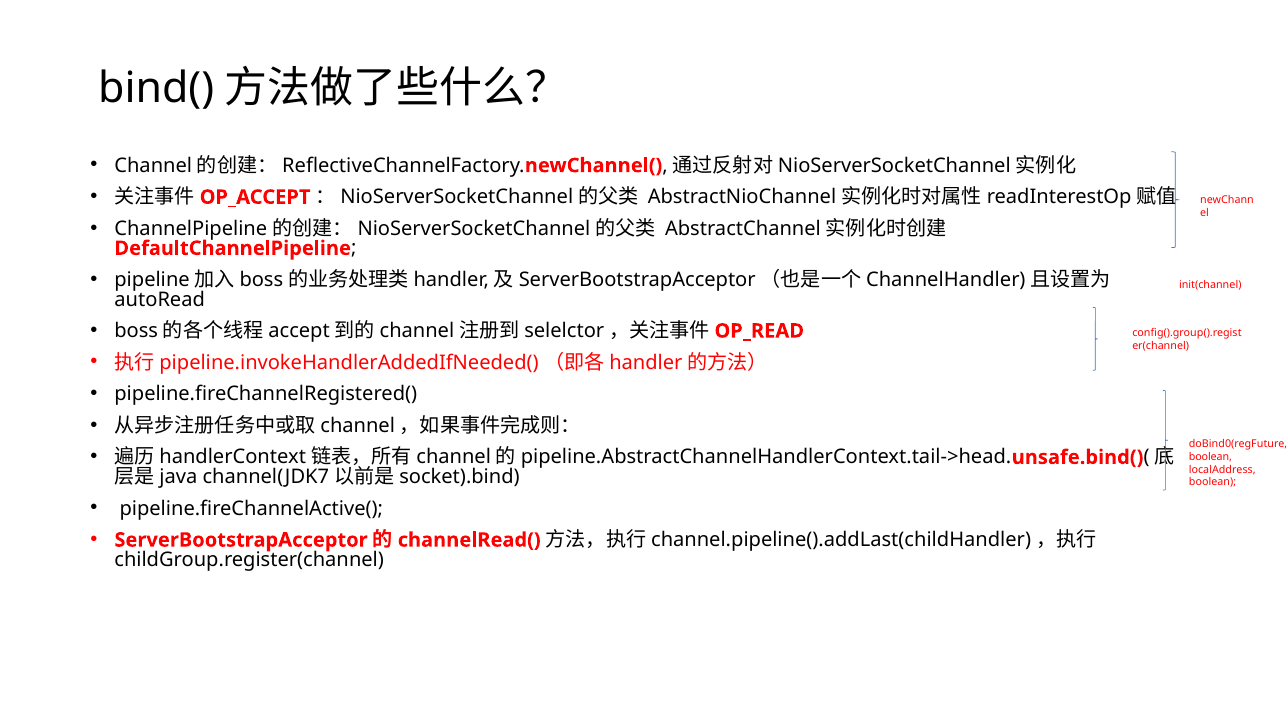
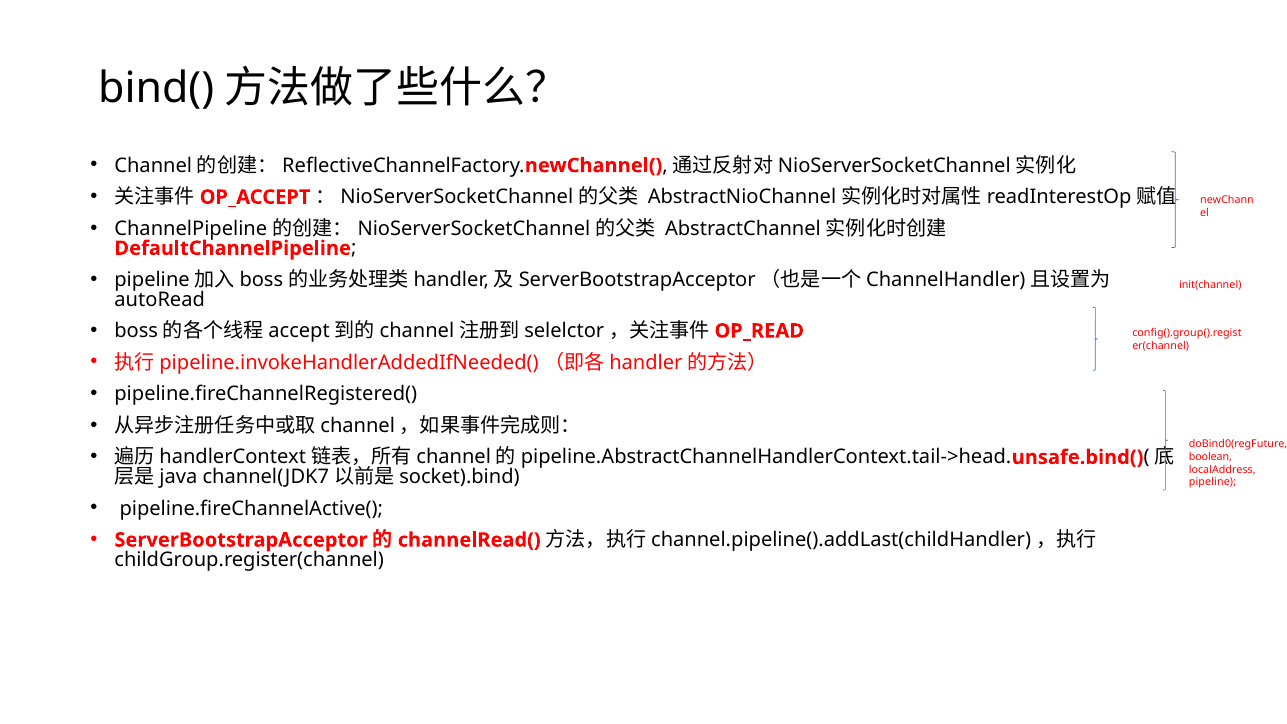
boolean: boolean -> pipeline (1213, 482)
